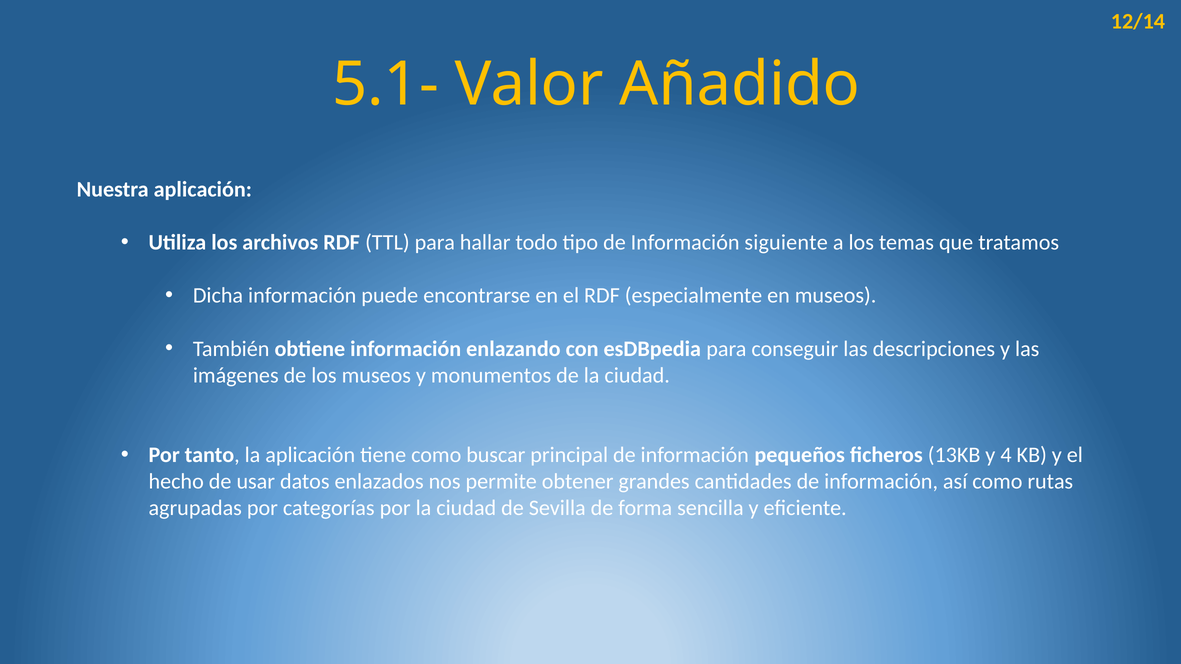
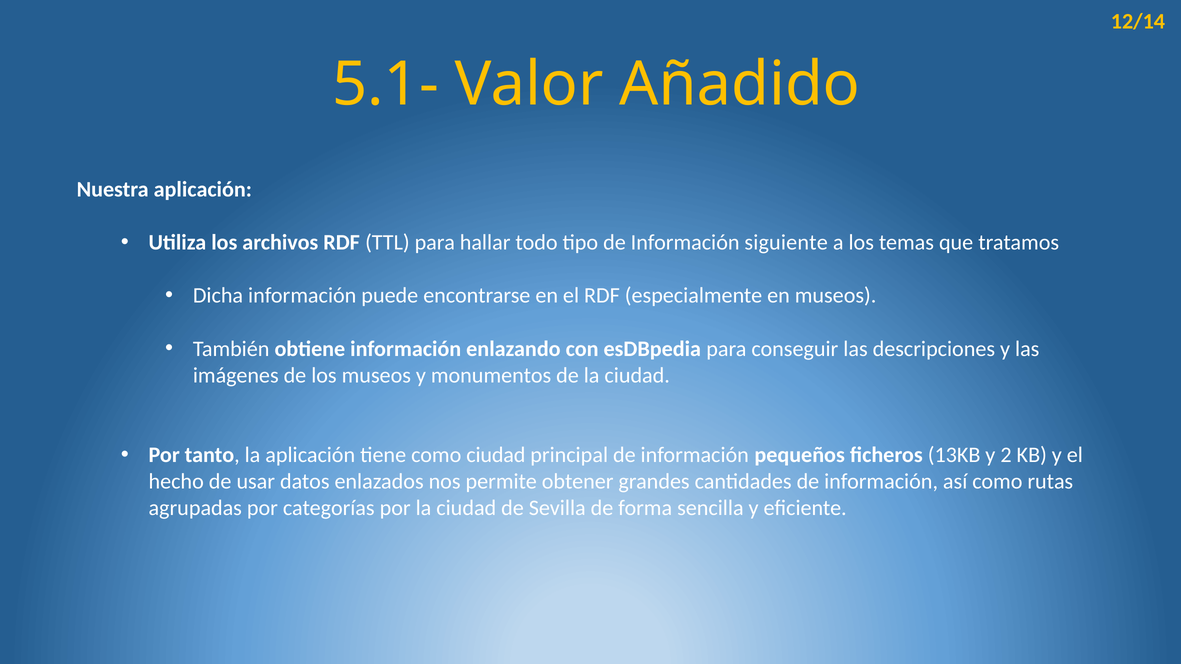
como buscar: buscar -> ciudad (496, 455)
4: 4 -> 2 (1006, 455)
